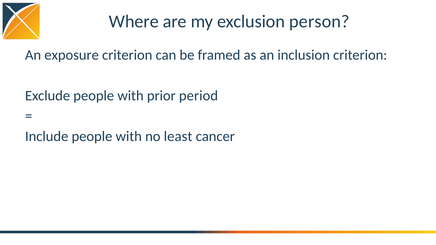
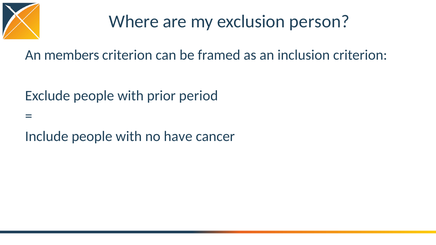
exposure: exposure -> members (72, 55)
least: least -> have (178, 136)
